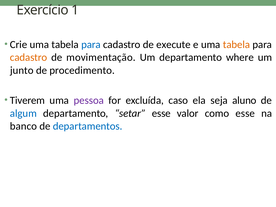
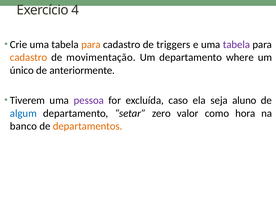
1: 1 -> 4 (75, 10)
para colour: blue -> orange (91, 45)
execute: execute -> triggers (173, 45)
tabela colour: orange -> purple (236, 45)
junto: junto -> único (22, 70)
procedimento: procedimento -> anteriormente (82, 70)
setar esse: esse -> zero (161, 113)
como esse: esse -> hora (245, 113)
departamentos colour: blue -> orange (88, 126)
